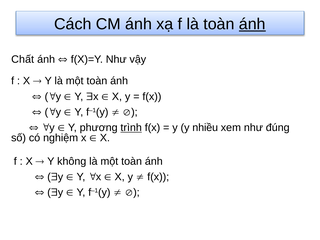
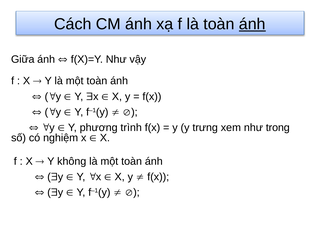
Chất: Chất -> Giữa (23, 59)
trình underline: present -> none (131, 128)
nhiều: nhiều -> trưng (205, 128)
đúng: đúng -> trong (278, 128)
